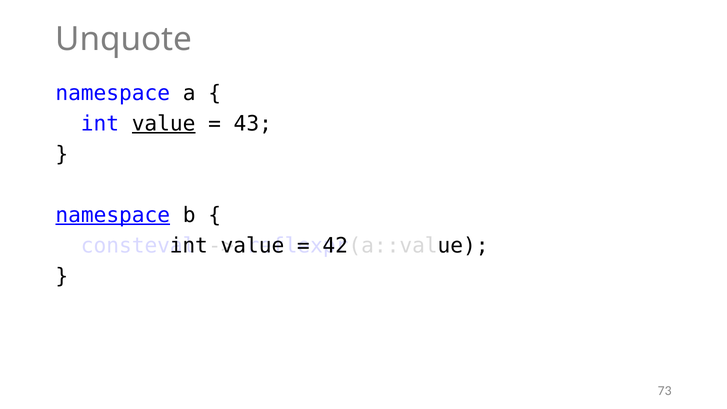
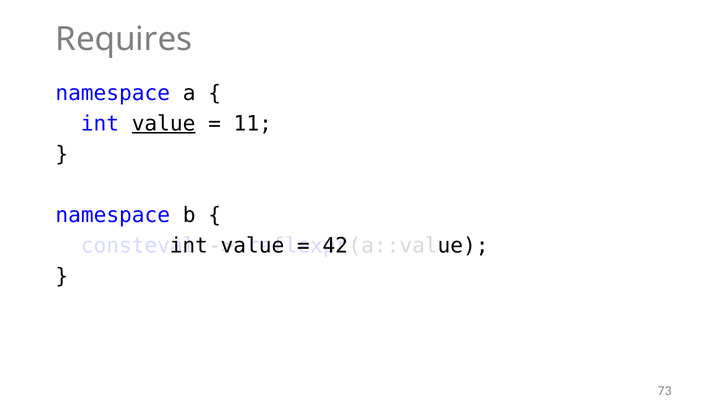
Unquote: Unquote -> Requires (124, 39)
43: 43 -> 11 (253, 124)
namespace underline: present -> none (113, 215)
